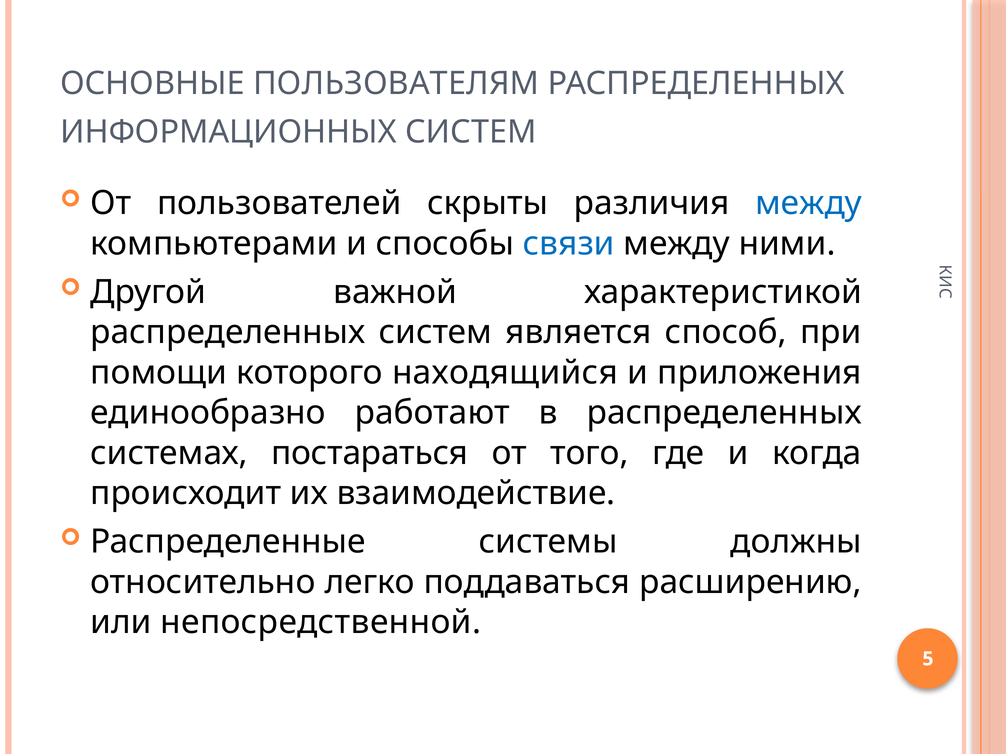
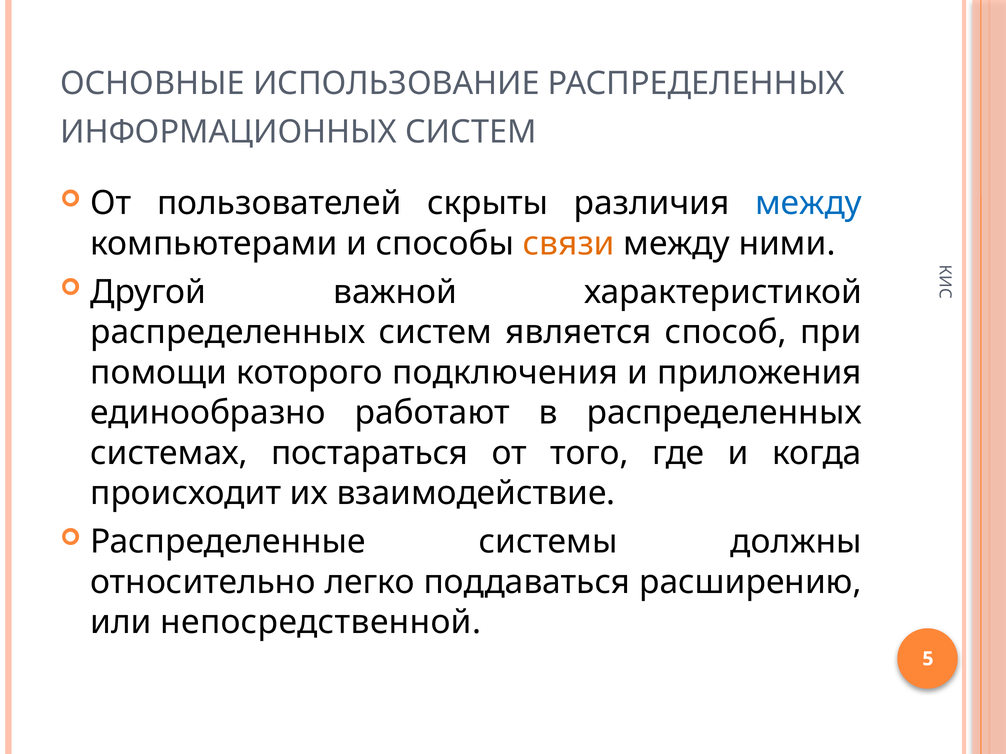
ПОЛЬЗОВАТЕЛЯМ: ПОЛЬЗОВАТЕЛЯМ -> ИСПОЛЬЗОВАНИЕ (396, 84)
связи colour: blue -> orange (569, 244)
находящийся: находящийся -> подключения (505, 373)
